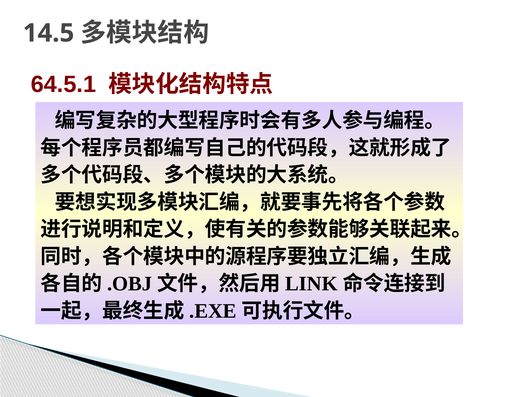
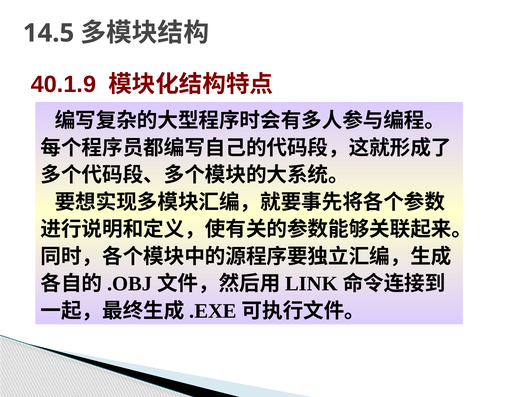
64.5.1: 64.5.1 -> 40.1.9 (63, 84)
